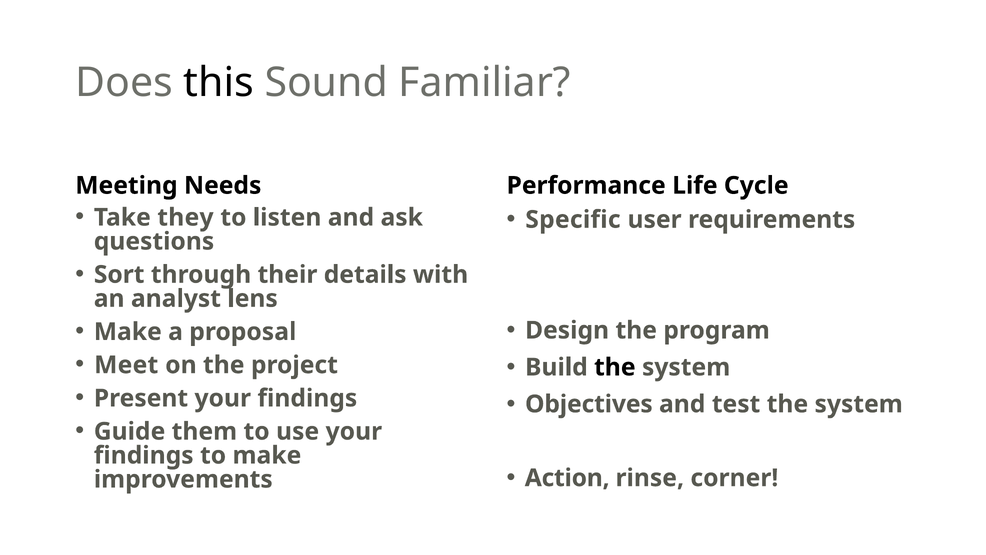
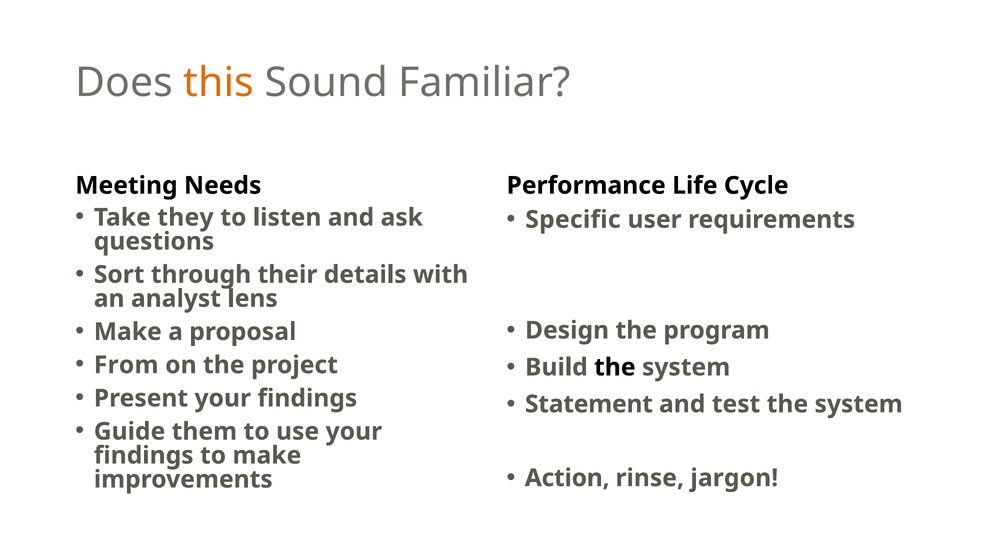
this colour: black -> orange (219, 83)
Meet: Meet -> From (126, 365)
Objectives: Objectives -> Statement (589, 404)
corner: corner -> jargon (734, 478)
